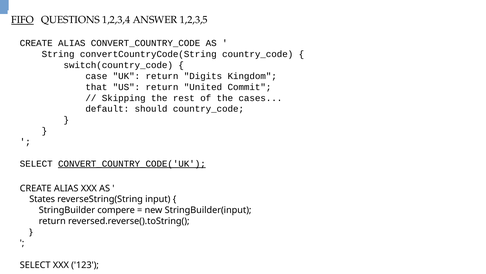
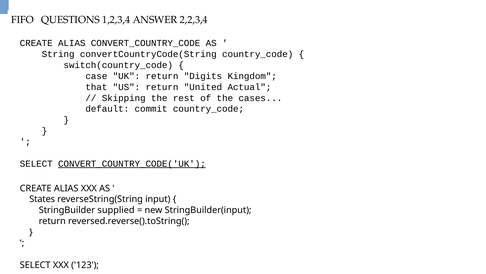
FIFO underline: present -> none (22, 20)
1,2,3,5: 1,2,3,5 -> 2,2,3,4 (194, 20)
Commit: Commit -> Actual (249, 87)
should: should -> commit (151, 109)
compere: compere -> supplied (116, 210)
